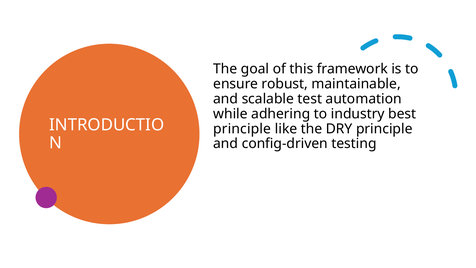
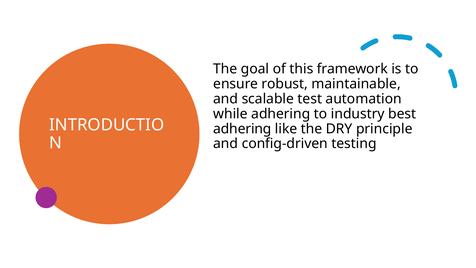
principle: principle -> adhering (242, 129)
